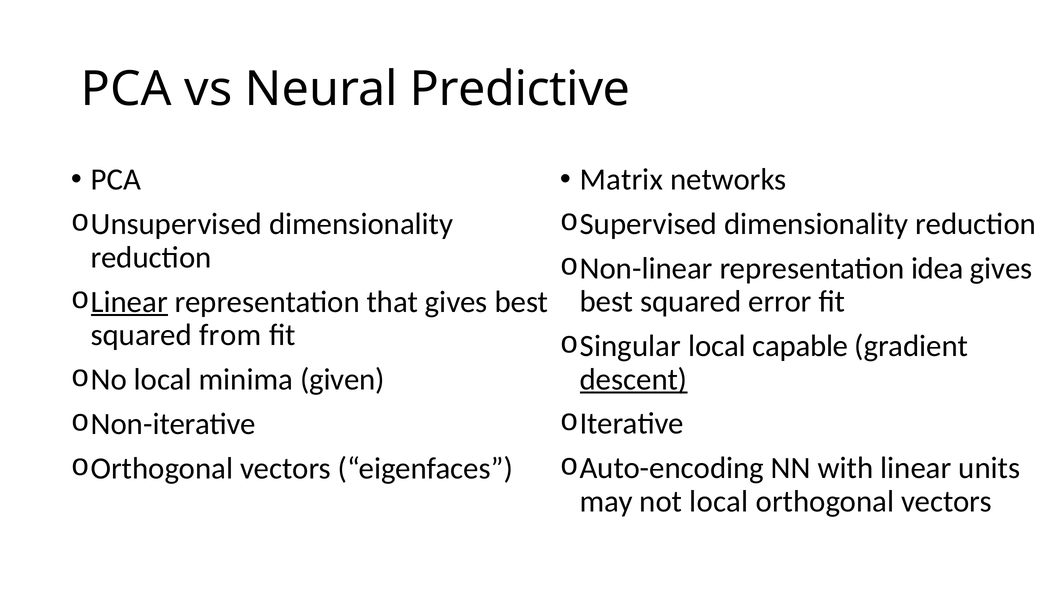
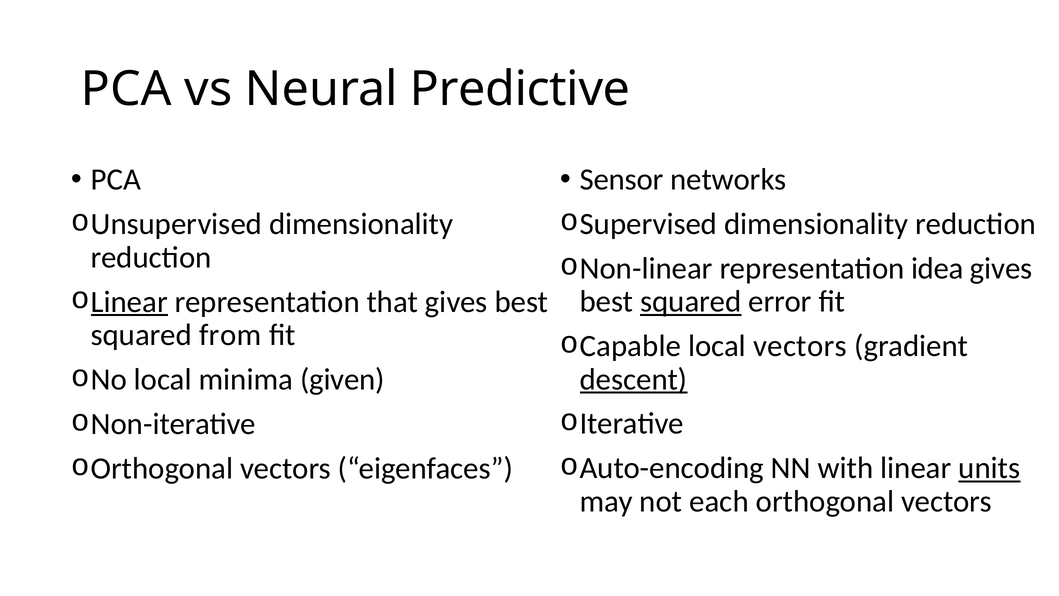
Matrix: Matrix -> Sensor (622, 179)
squared underline: none -> present (691, 301)
Singular: Singular -> Capable (630, 346)
local capable: capable -> vectors (800, 346)
units underline: none -> present (989, 468)
not local: local -> each (719, 501)
